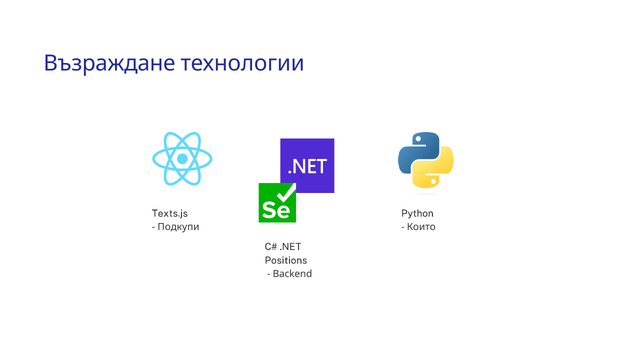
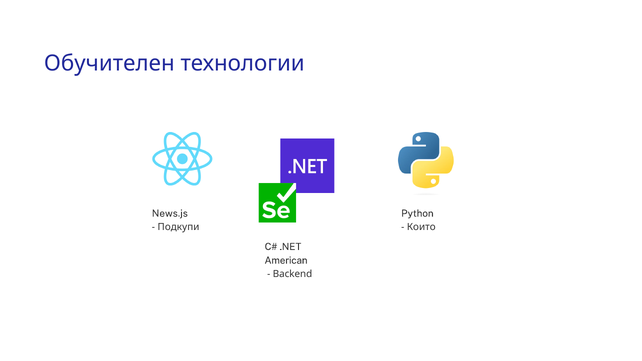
Възраждане: Възраждане -> Обучителен (109, 63)
Texts.js: Texts.js -> News.js (170, 214)
Positions: Positions -> American (286, 261)
